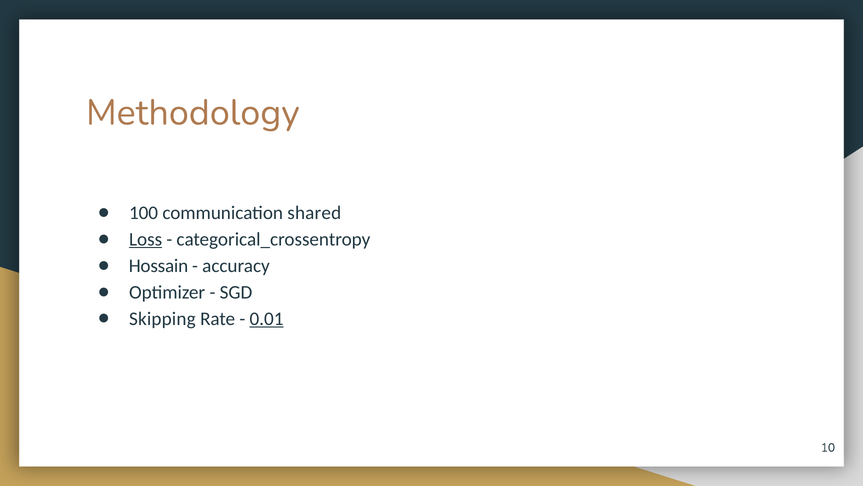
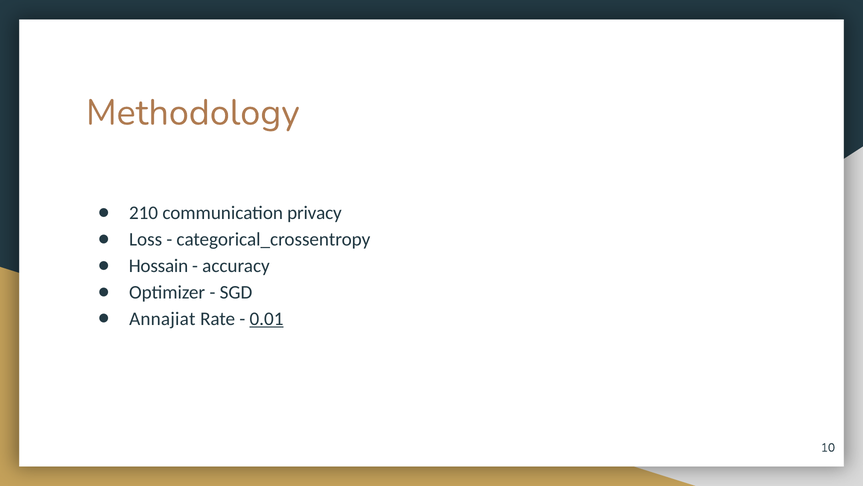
100: 100 -> 210 (144, 213)
shared: shared -> privacy (314, 213)
Loss underline: present -> none (146, 239)
Skipping: Skipping -> Annajiat (162, 318)
